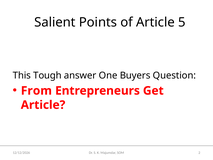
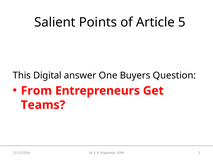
Tough: Tough -> Digital (47, 75)
Article: Article -> Teams (43, 105)
